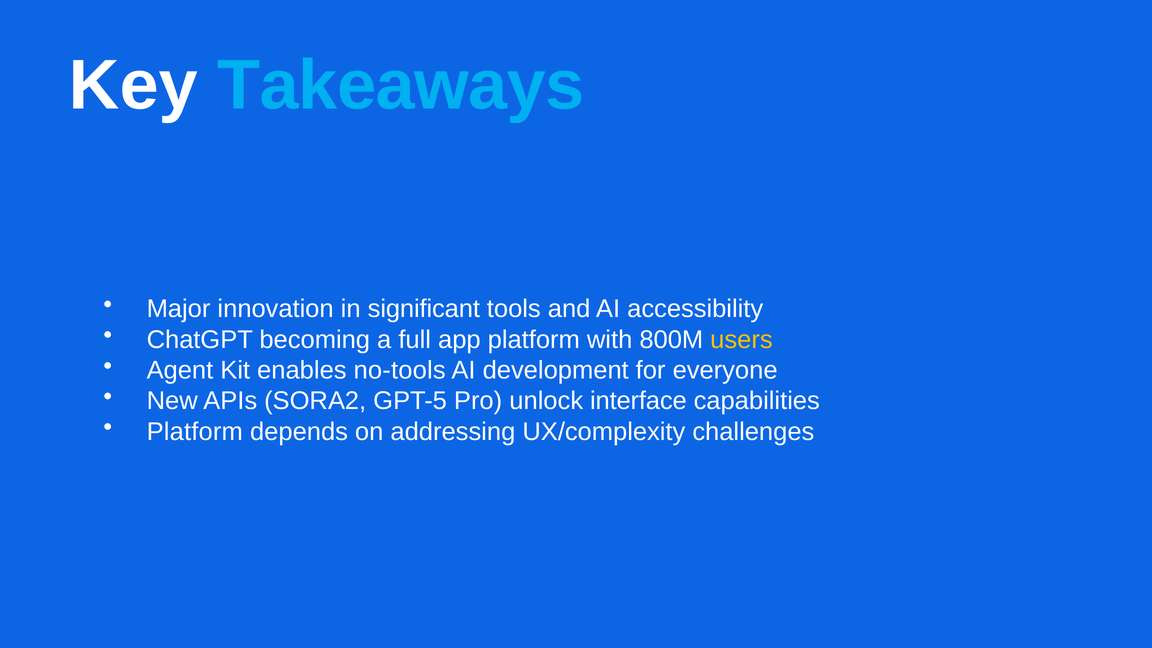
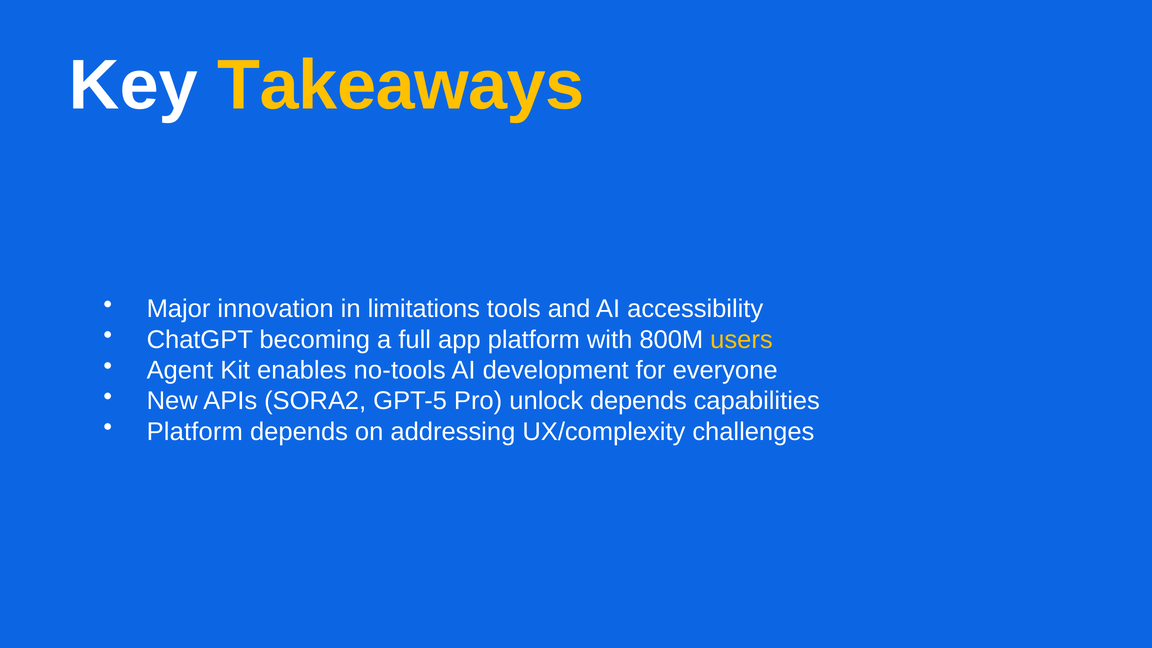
Takeaways colour: light blue -> yellow (401, 86)
significant: significant -> limitations (424, 309)
unlock interface: interface -> depends (638, 401)
